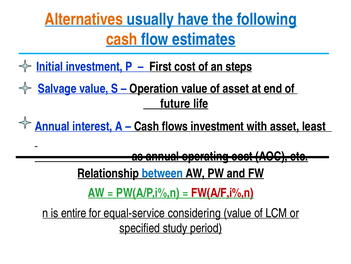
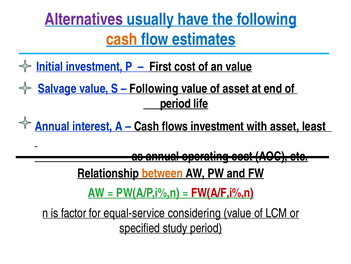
Alternatives colour: orange -> purple (84, 19)
an steps: steps -> value (239, 67)
Operation: Operation -> Following (154, 88)
future: future -> period (175, 103)
between colour: blue -> orange (162, 173)
entire: entire -> factor (74, 213)
